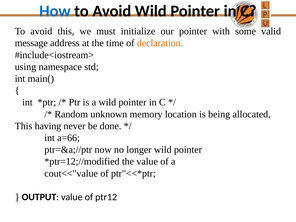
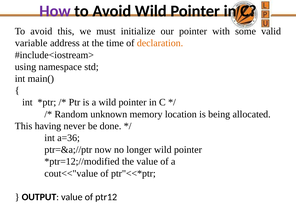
How colour: blue -> purple (55, 11)
message: message -> variable (31, 43)
a=66: a=66 -> a=36 (69, 138)
